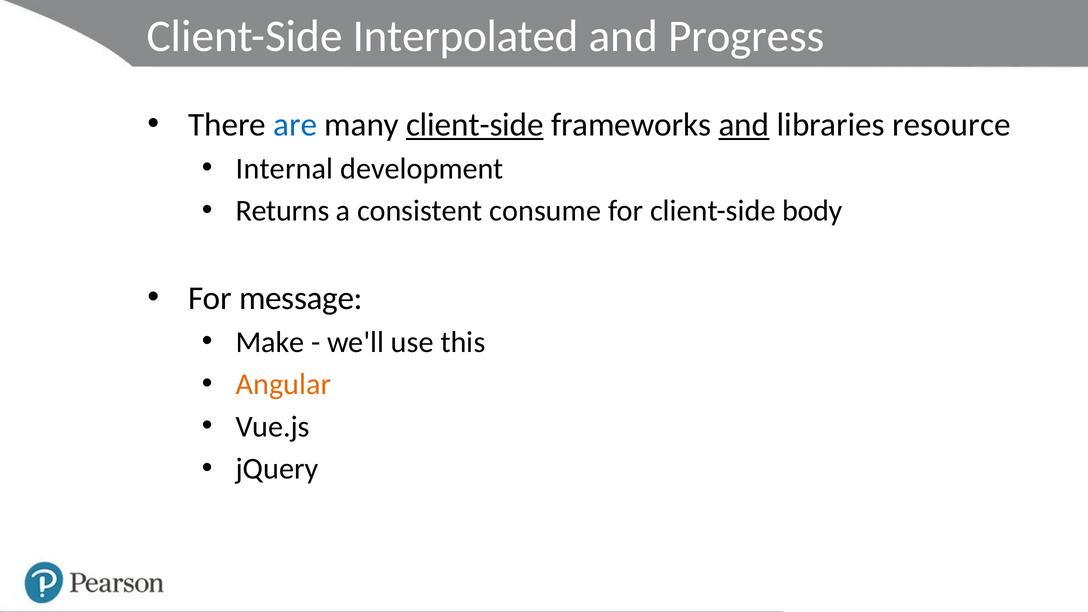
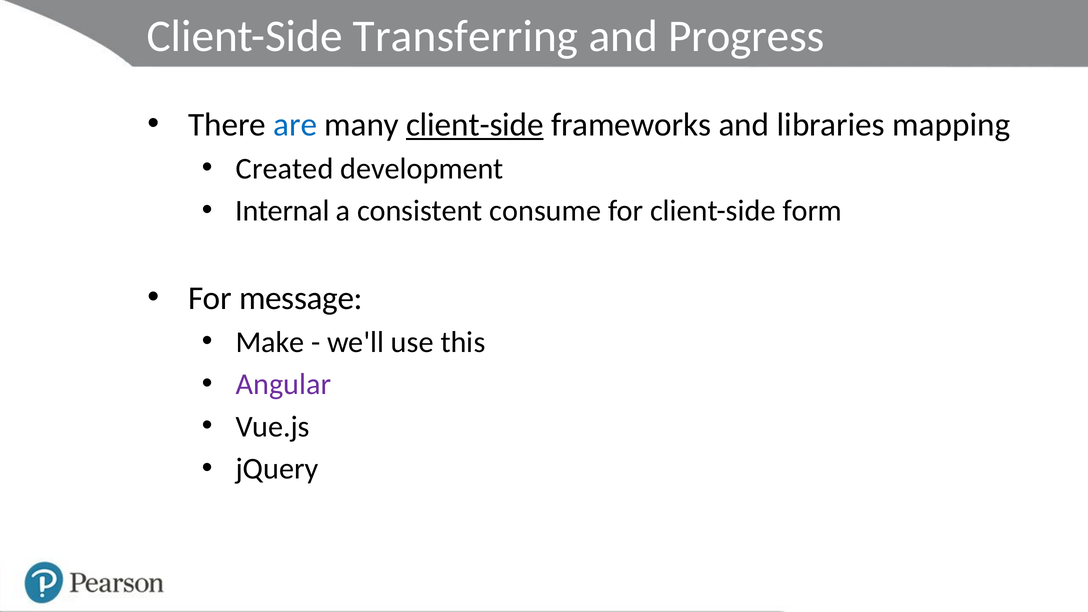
Interpolated: Interpolated -> Transferring (466, 36)
and underline: present -> none (744, 125)
resource: resource -> mapping (951, 125)
Internal: Internal -> Created (285, 169)
Returns: Returns -> Internal (282, 211)
body: body -> form (812, 211)
Angular colour: orange -> purple (284, 384)
